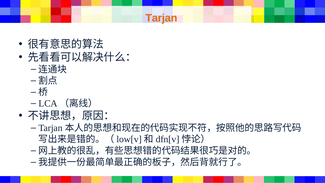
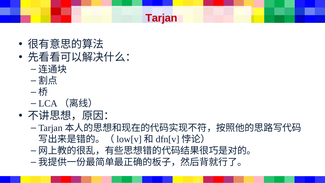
Tarjan colour: orange -> red (161, 18)
